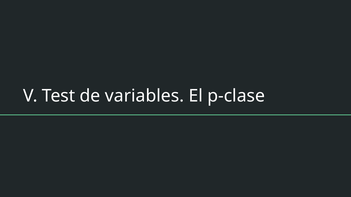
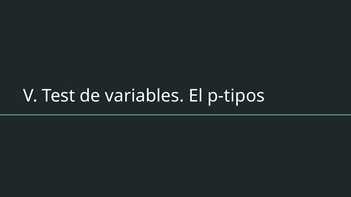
p-clase: p-clase -> p-tipos (236, 96)
